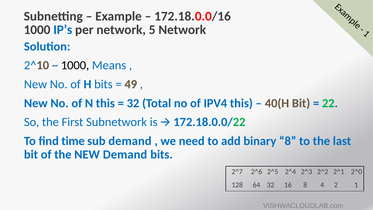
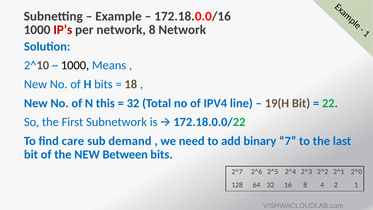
IP’s colour: blue -> red (63, 30)
network 5: 5 -> 8 (152, 30)
49: 49 -> 18 (131, 84)
IPV4 this: this -> line (241, 103)
40(H: 40(H -> 19(H (277, 103)
time: time -> care (73, 141)
binary 8: 8 -> 7 (288, 141)
NEW Demand: Demand -> Between (125, 154)
